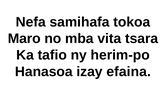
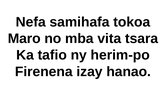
Hanasoa: Hanasoa -> Firenena (44, 72)
efaina: efaina -> hanao (129, 72)
